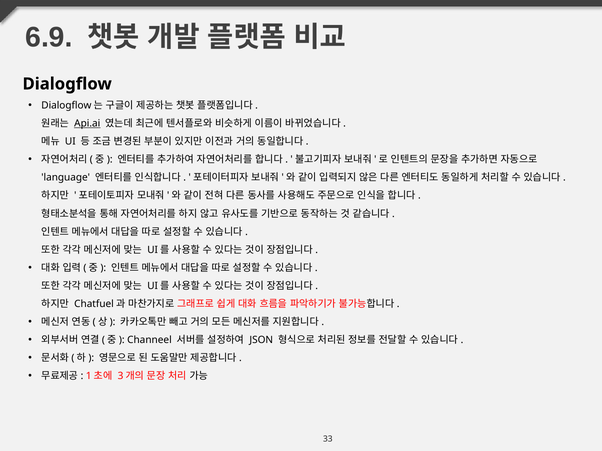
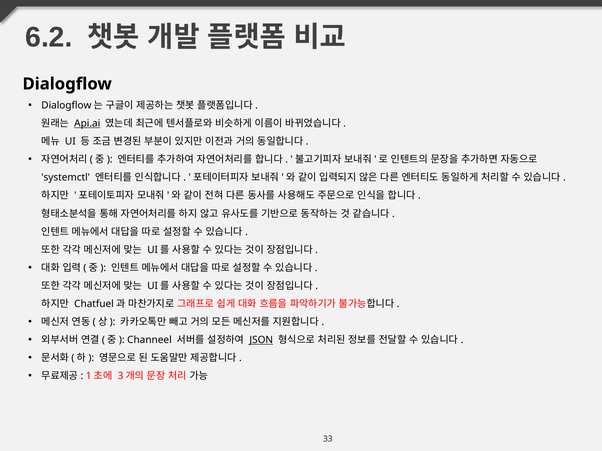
6.9: 6.9 -> 6.2 (49, 38)
language: language -> systemctl (66, 178)
JSON underline: none -> present (261, 340)
